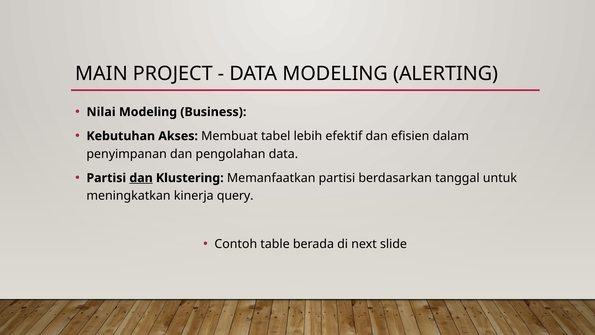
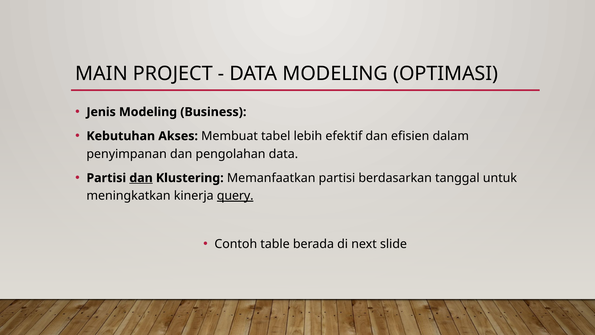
ALERTING: ALERTING -> OPTIMASI (446, 73)
Nilai: Nilai -> Jenis (101, 112)
query underline: none -> present (235, 196)
